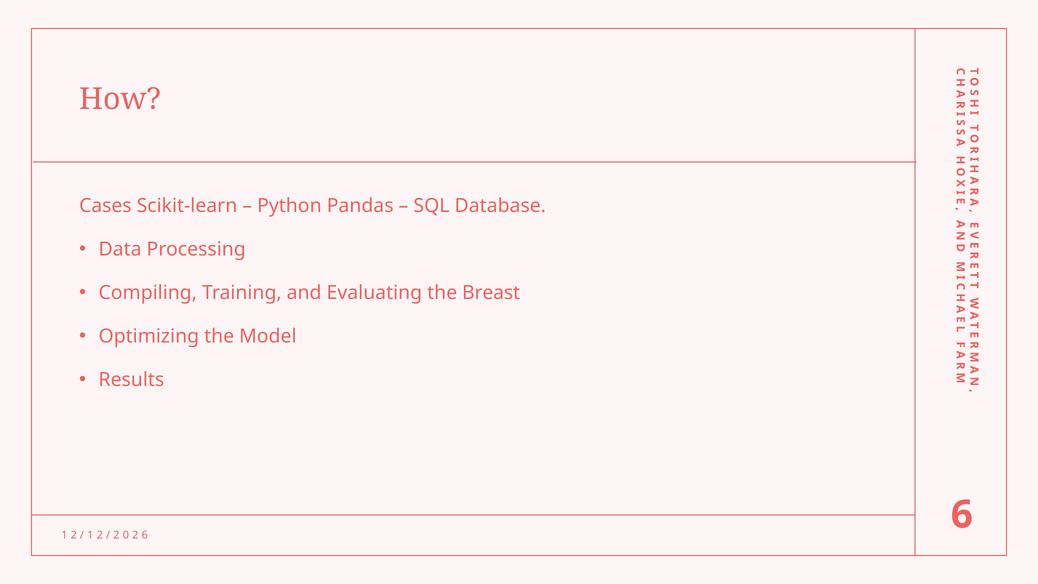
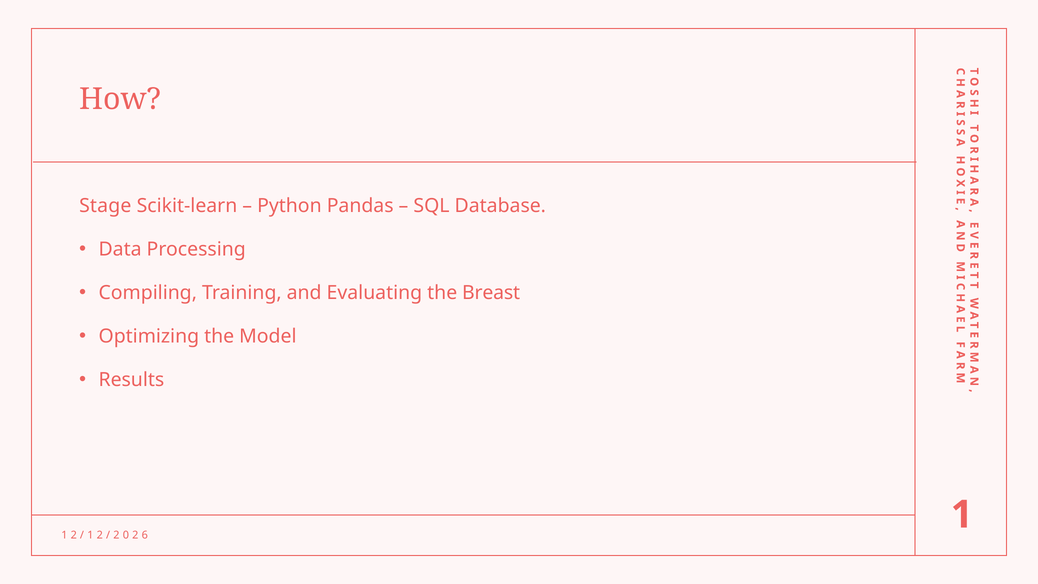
Cases: Cases -> Stage (105, 206)
6: 6 -> 1 (962, 515)
